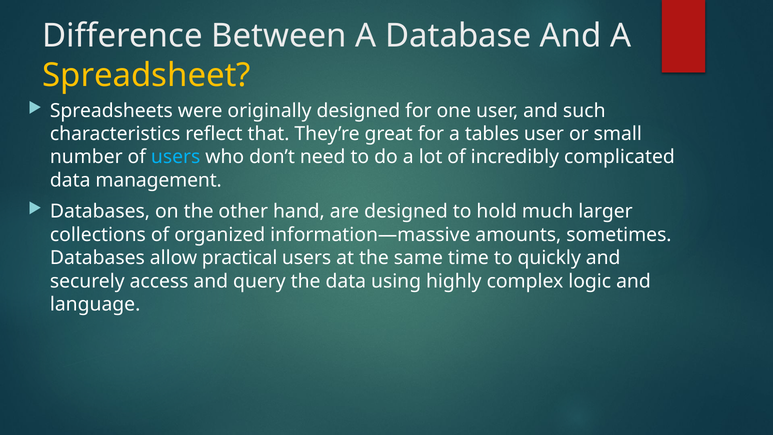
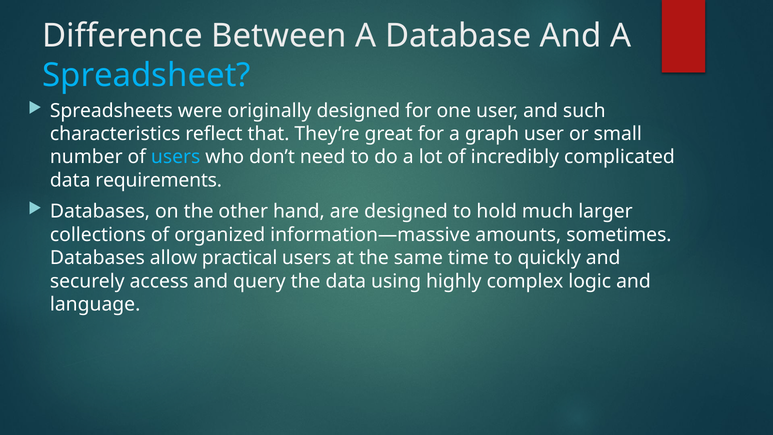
Spreadsheet colour: yellow -> light blue (147, 75)
tables: tables -> graph (492, 134)
management: management -> requirements (159, 180)
